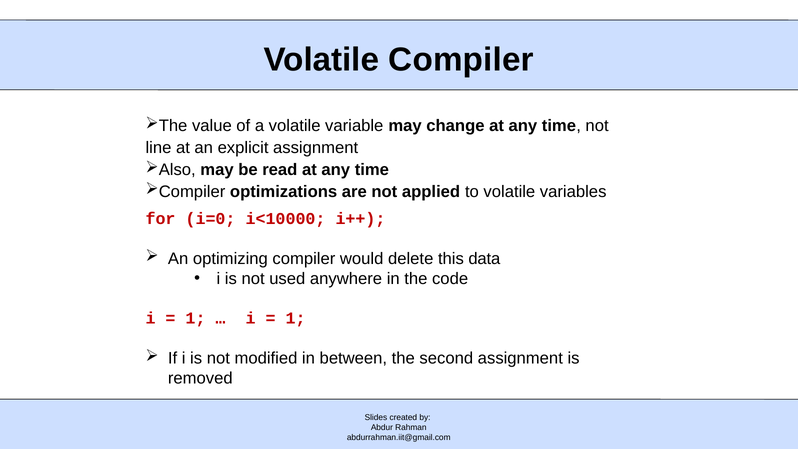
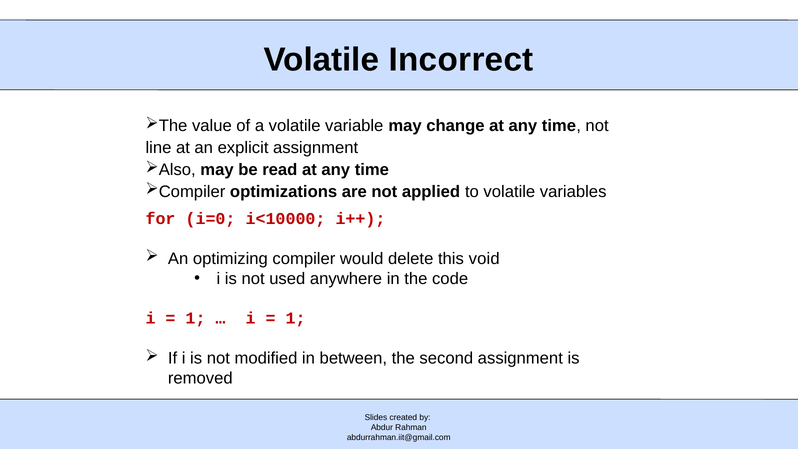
Volatile Compiler: Compiler -> Incorrect (461, 60)
data: data -> void (484, 258)
